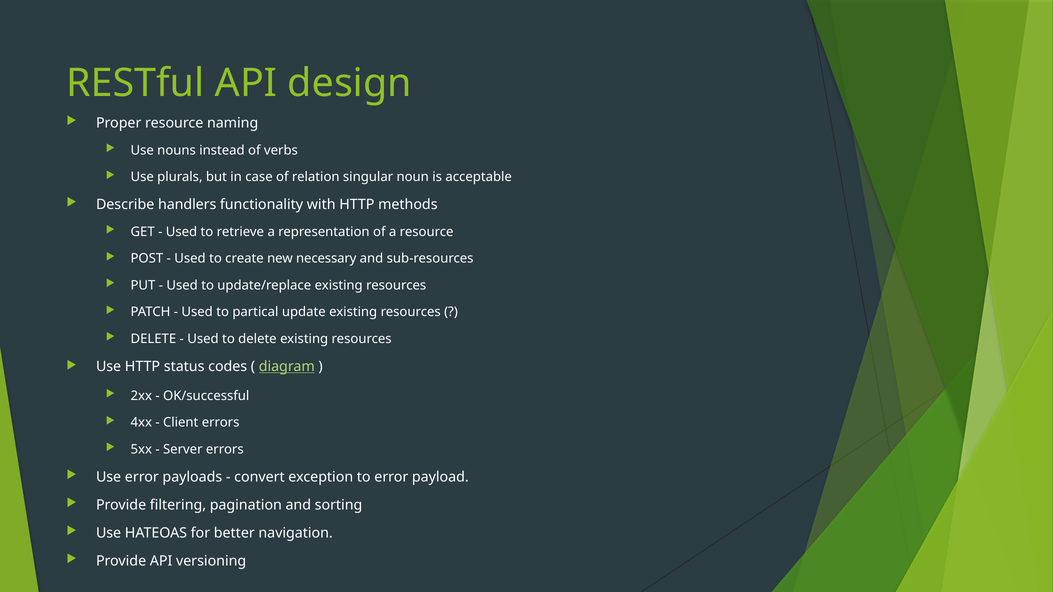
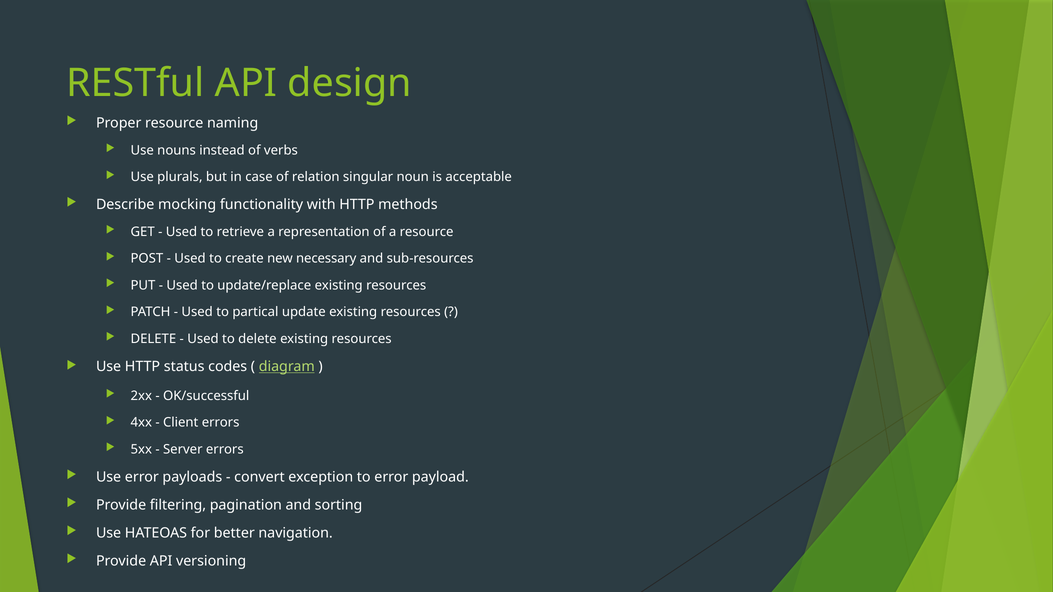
handlers: handlers -> mocking (187, 205)
